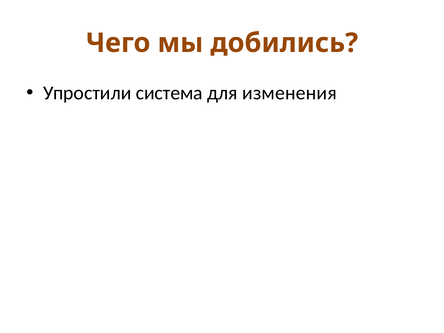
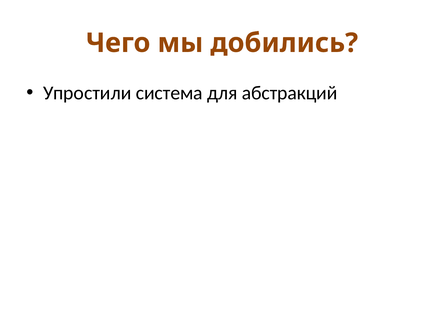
изменения: изменения -> абстракций (290, 93)
